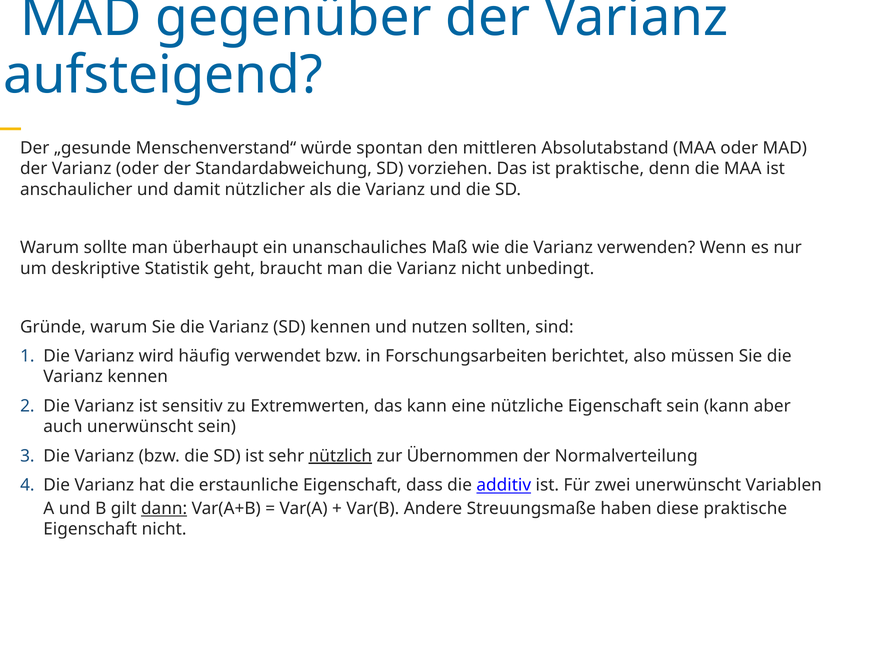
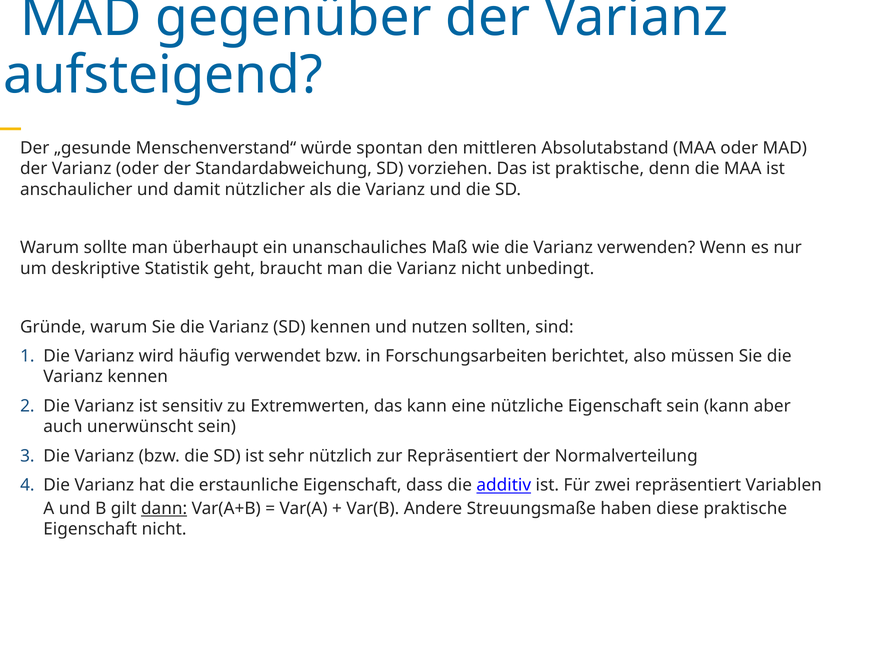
nützlich underline: present -> none (340, 456)
zur Übernommen: Übernommen -> Repräsentiert (463, 456)
zwei unerwünscht: unerwünscht -> repräsentiert (688, 485)
